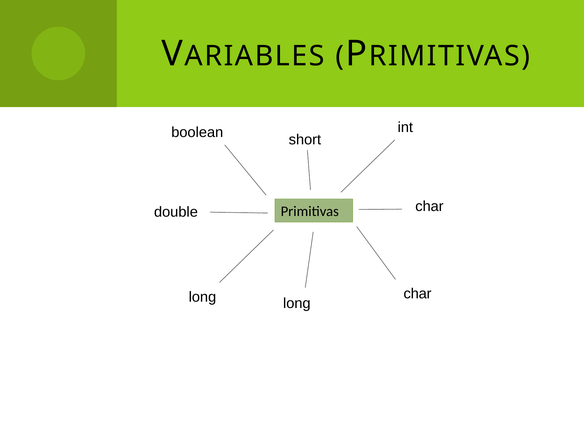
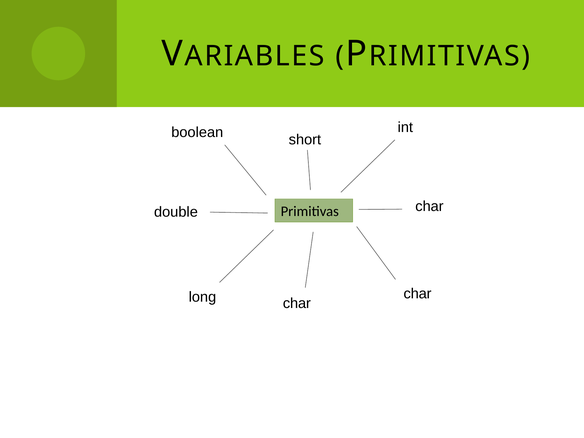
long: long -> char (297, 303)
